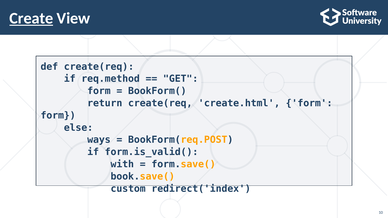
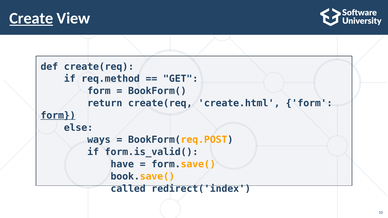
form underline: none -> present (58, 115)
with: with -> have (122, 164)
custom: custom -> called (128, 189)
